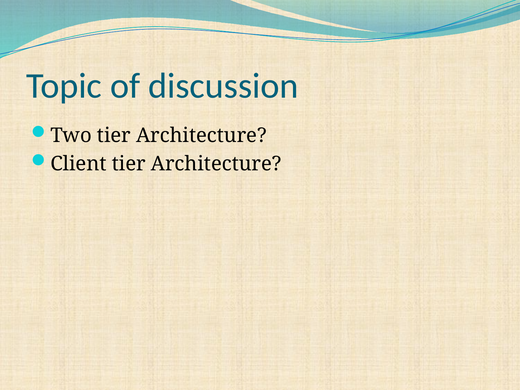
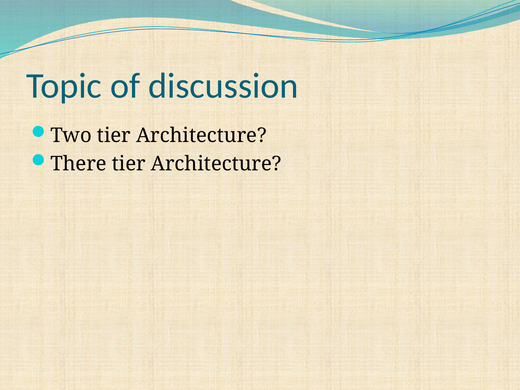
Client: Client -> There (79, 164)
